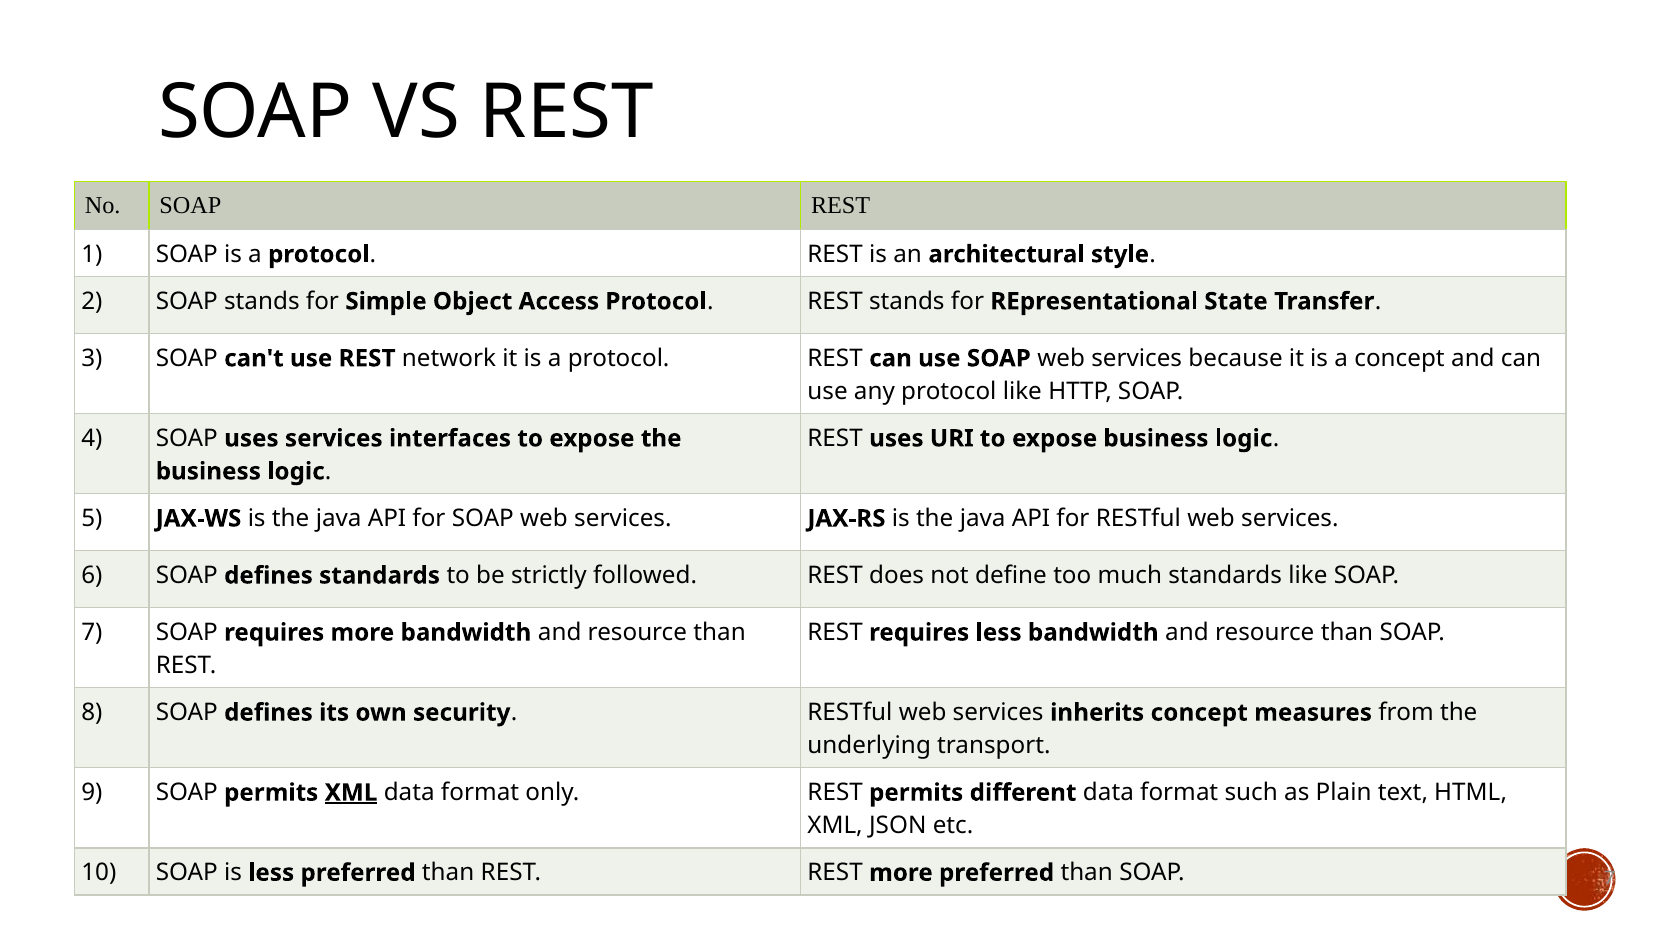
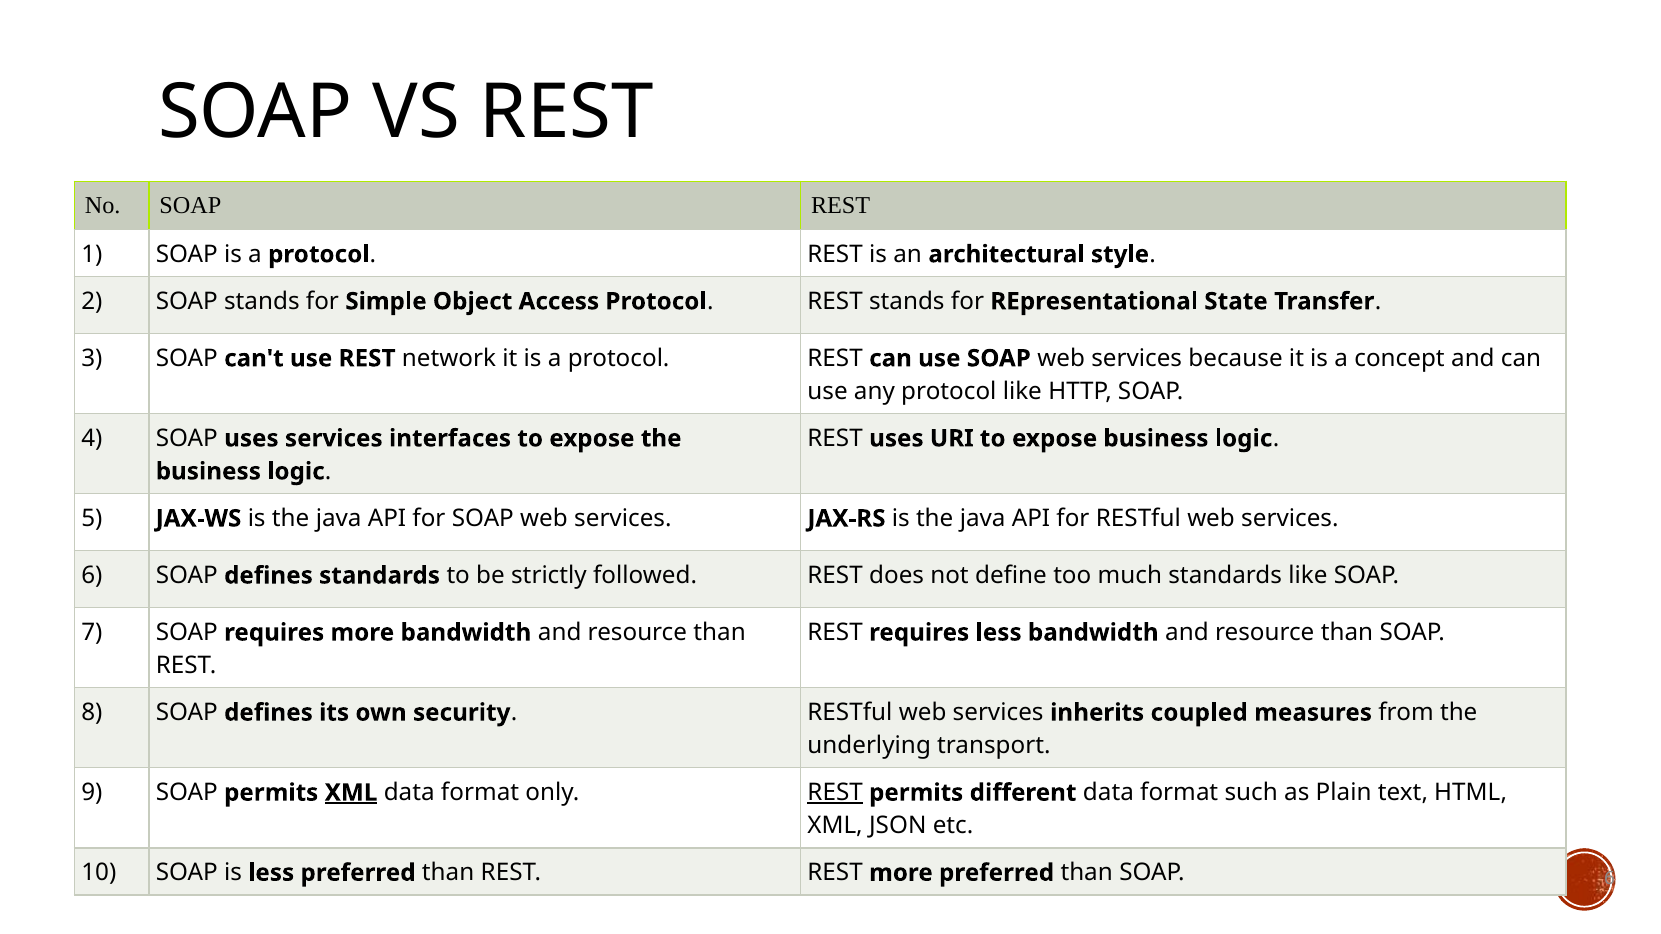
inherits concept: concept -> coupled (1199, 713)
REST underline: none -> present (835, 793)
than SOAP 7: 7 -> 6 (1610, 879)
